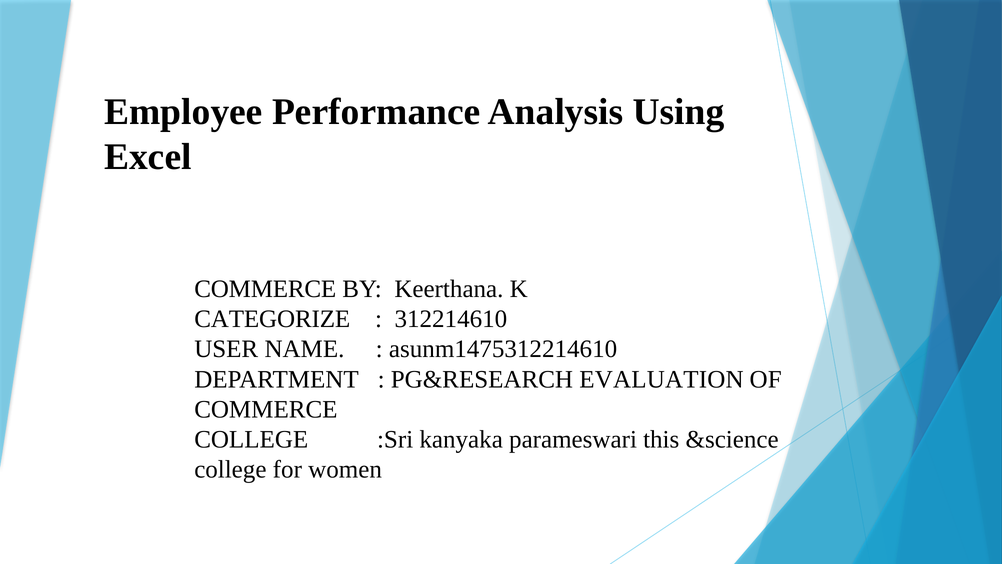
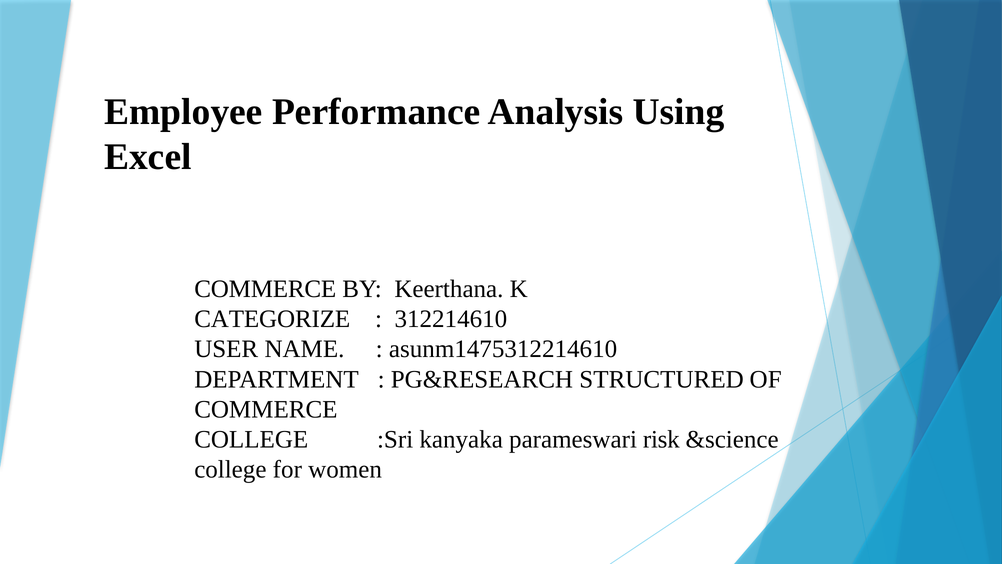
EVALUATION: EVALUATION -> STRUCTURED (662, 379)
this: this -> risk (661, 439)
